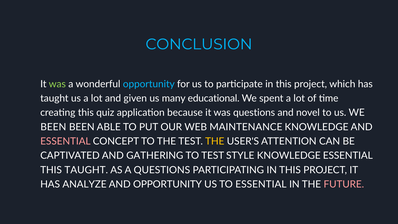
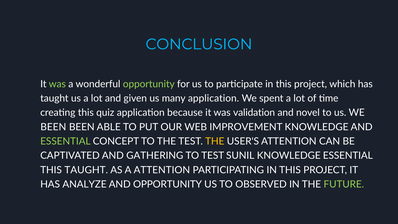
opportunity colour: light blue -> light green (149, 84)
many educational: educational -> application (214, 98)
was questions: questions -> validation (254, 113)
MAINTENANCE: MAINTENANCE -> IMPROVEMENT (246, 127)
ESSENTIAL colour: pink -> light green (65, 141)
STYLE: STYLE -> SUNIL (240, 156)
A QUESTIONS: QUESTIONS -> ATTENTION (162, 170)
TO ESSENTIAL: ESSENTIAL -> OBSERVED (261, 184)
FUTURE colour: pink -> light green (344, 184)
